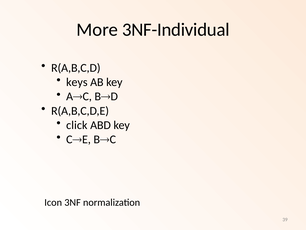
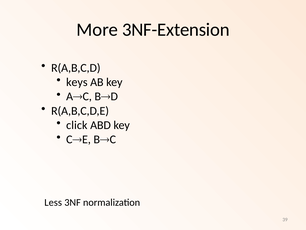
3NF-Individual: 3NF-Individual -> 3NF-Extension (176, 30)
Icon: Icon -> Less (53, 202)
